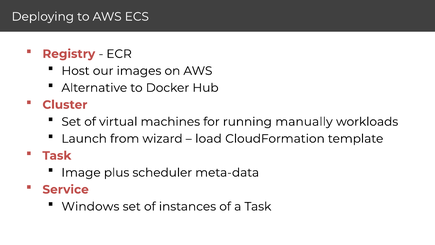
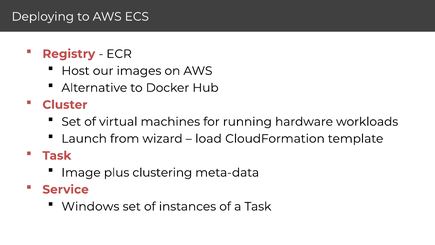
manually: manually -> hardware (304, 122)
scheduler: scheduler -> clustering (162, 172)
